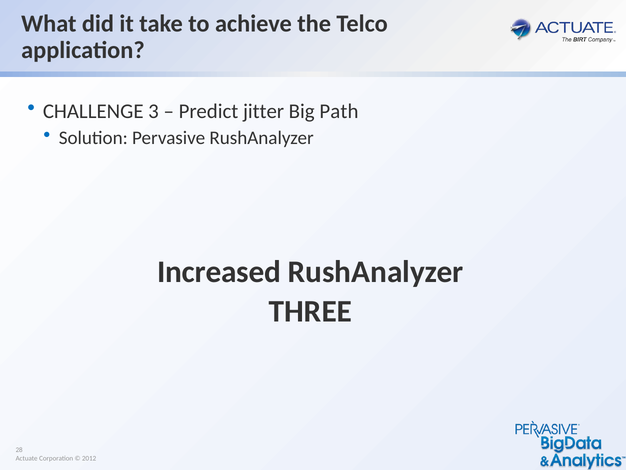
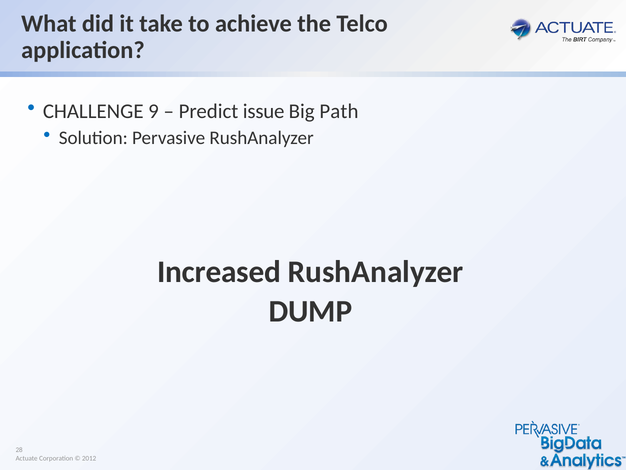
3: 3 -> 9 (153, 111)
jitter: jitter -> issue (264, 111)
THREE: THREE -> DUMP (311, 311)
